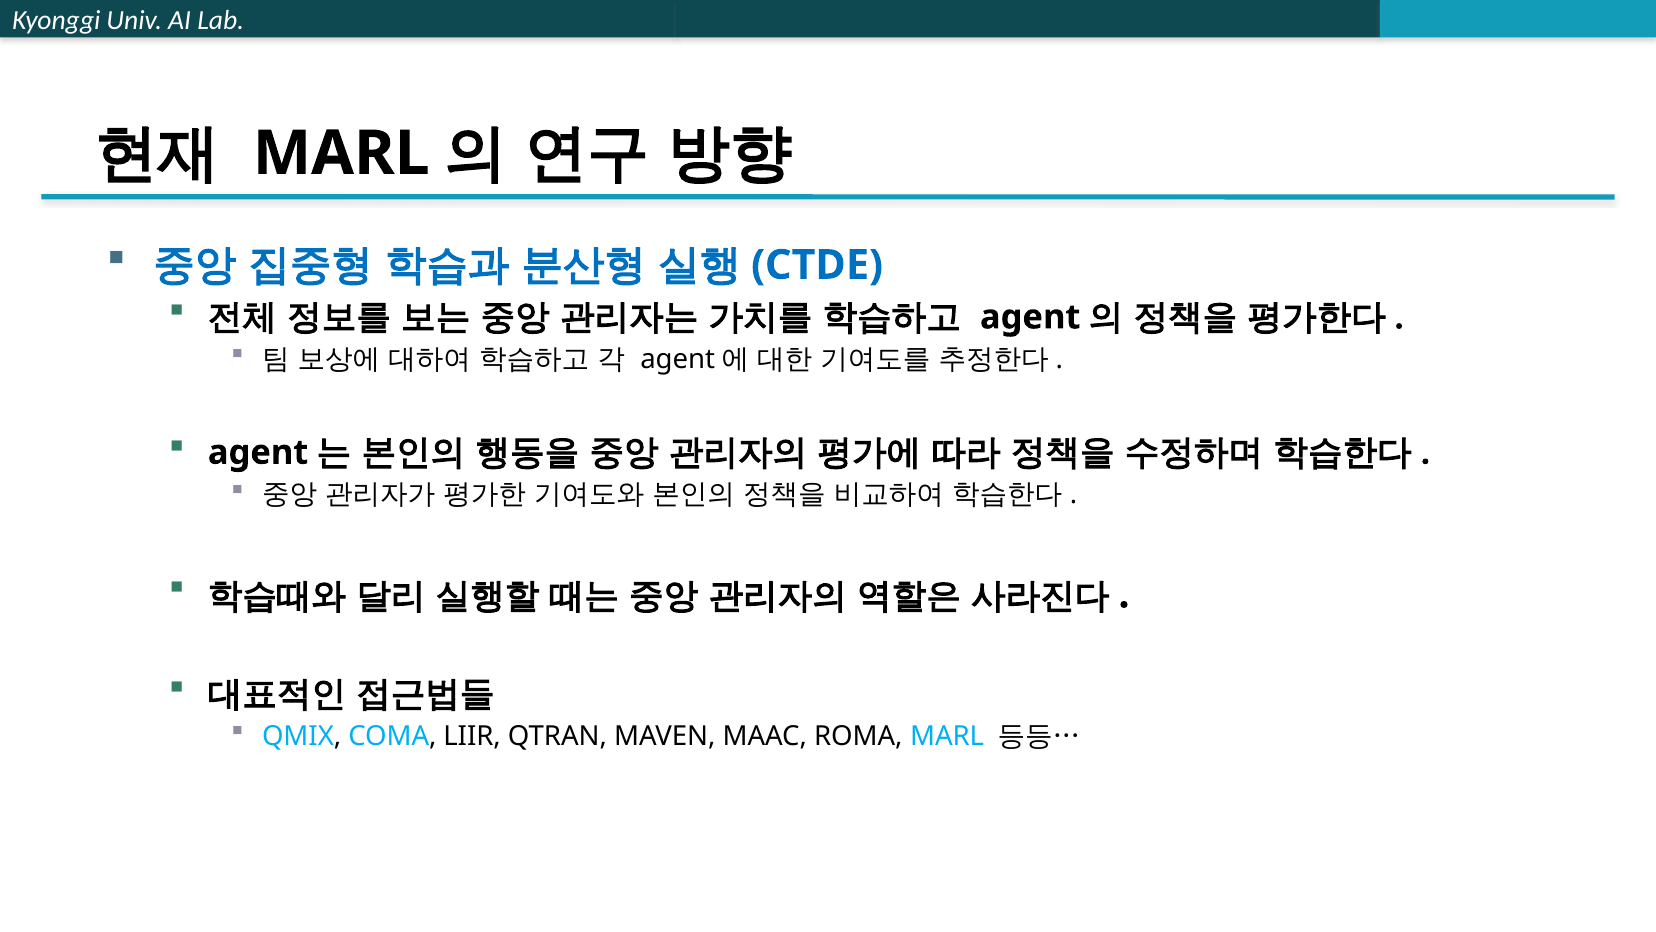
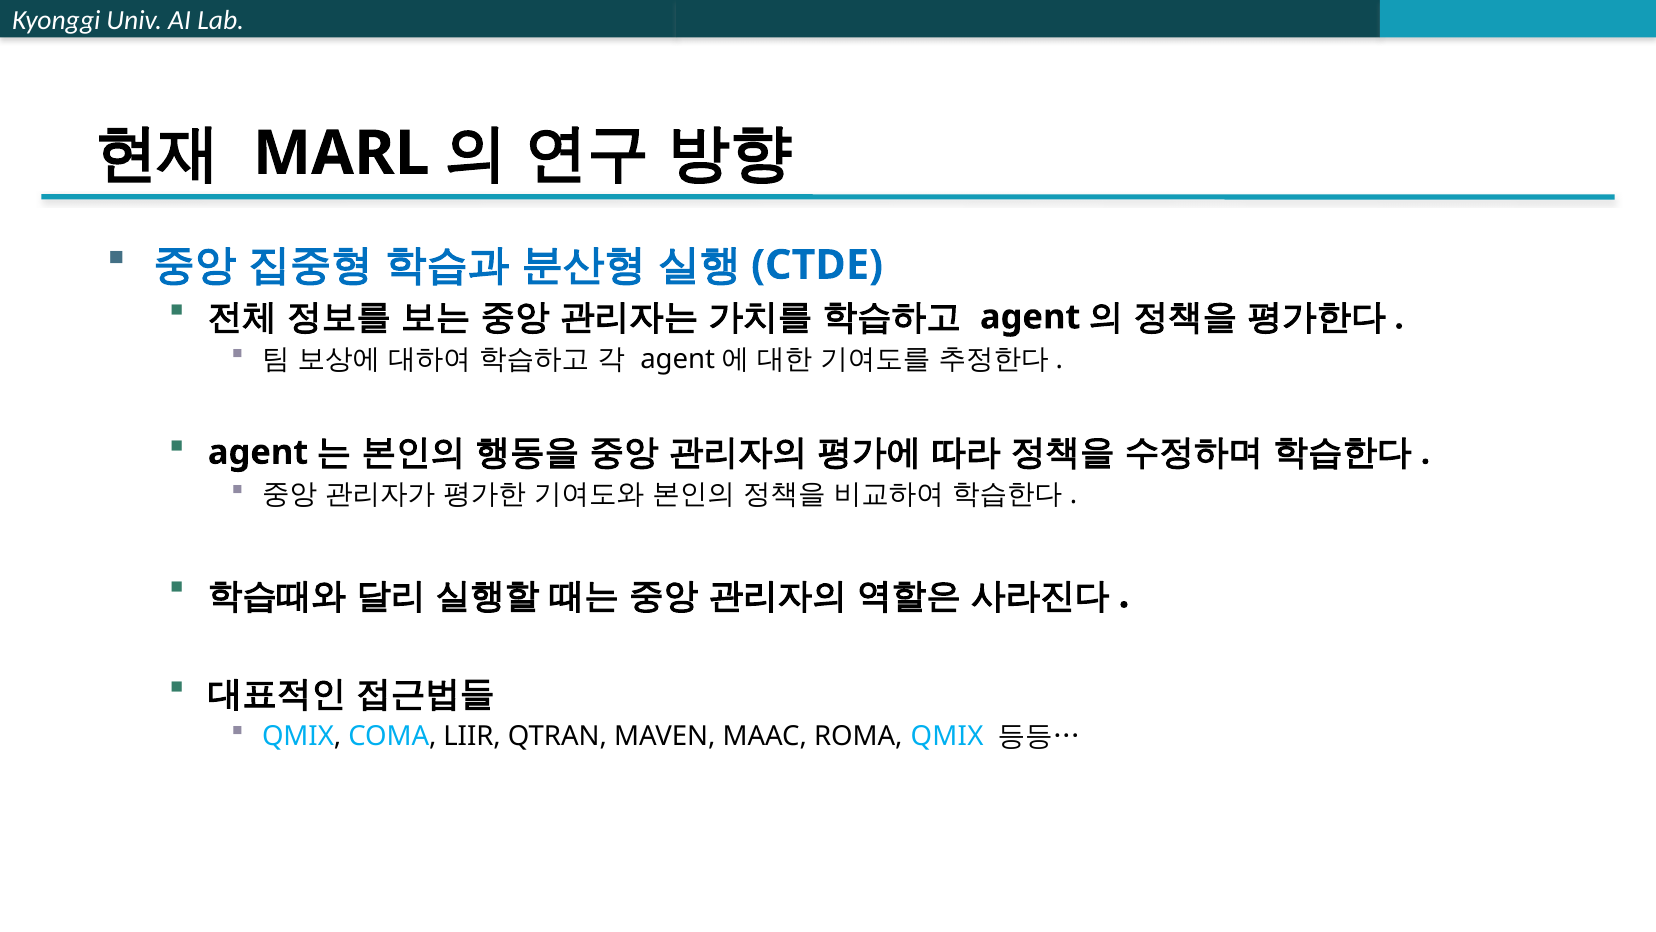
ROMA MARL: MARL -> QMIX (947, 736)
